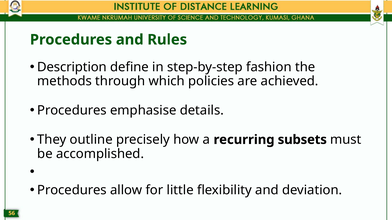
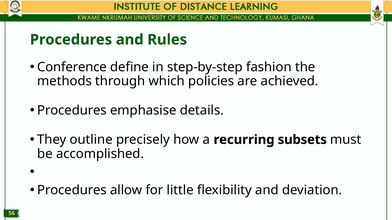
Description: Description -> Conference (72, 67)
